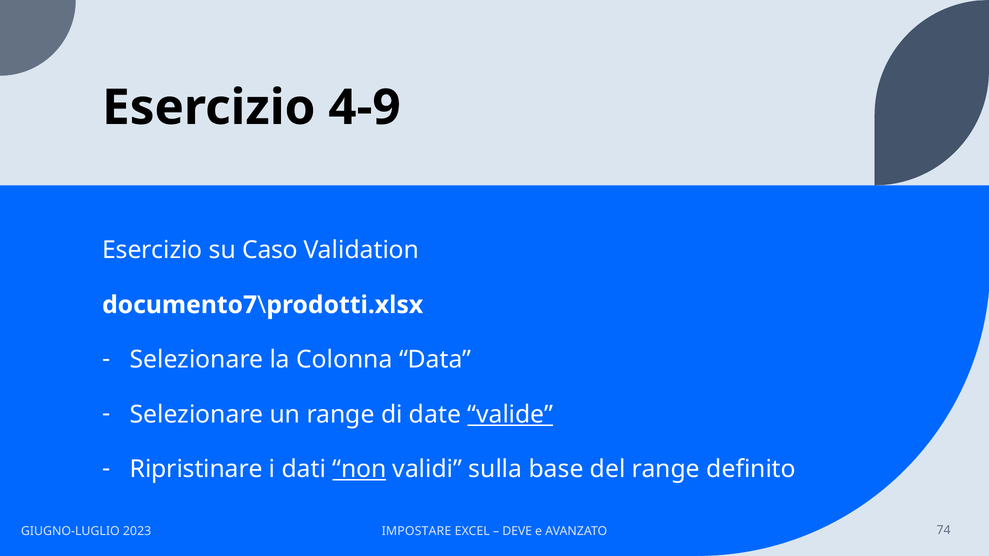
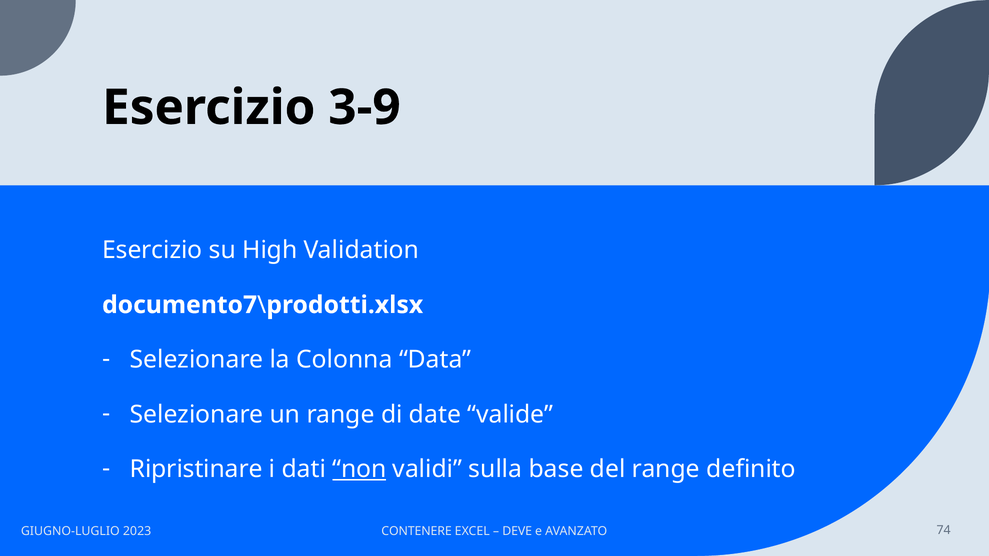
4-9: 4-9 -> 3-9 (364, 108)
Caso: Caso -> High (270, 250)
valide underline: present -> none (510, 415)
IMPOSTARE: IMPOSTARE -> CONTENERE (417, 531)
